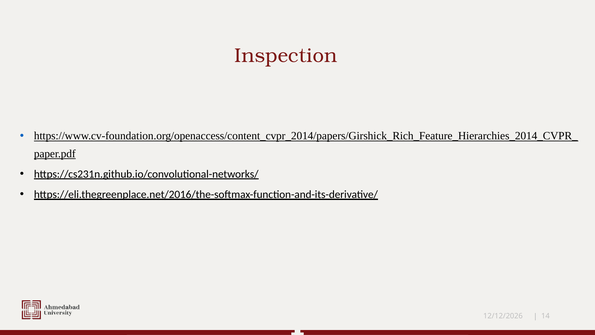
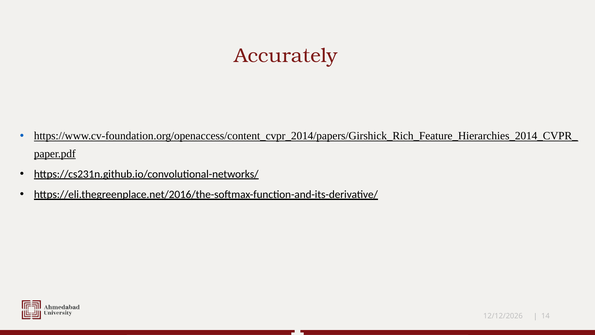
Inspection: Inspection -> Accurately (286, 56)
